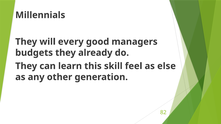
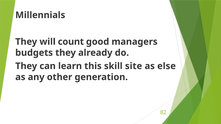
every: every -> count (71, 42)
feel: feel -> site (134, 66)
